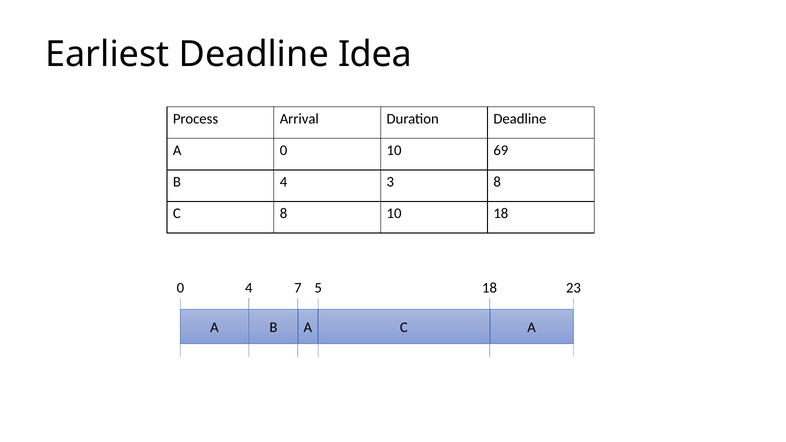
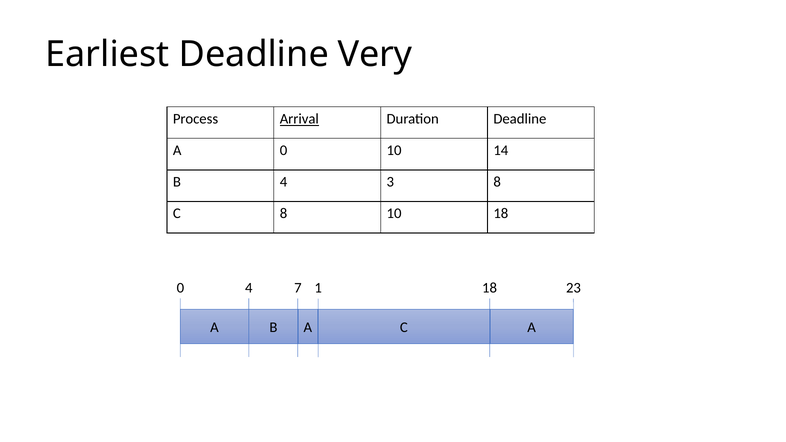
Idea: Idea -> Very (375, 54)
Arrival underline: none -> present (299, 119)
69: 69 -> 14 (501, 151)
5: 5 -> 1 (318, 288)
